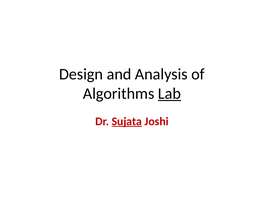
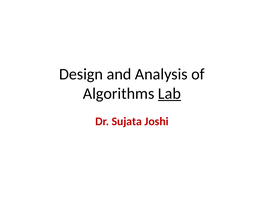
Sujata underline: present -> none (127, 121)
